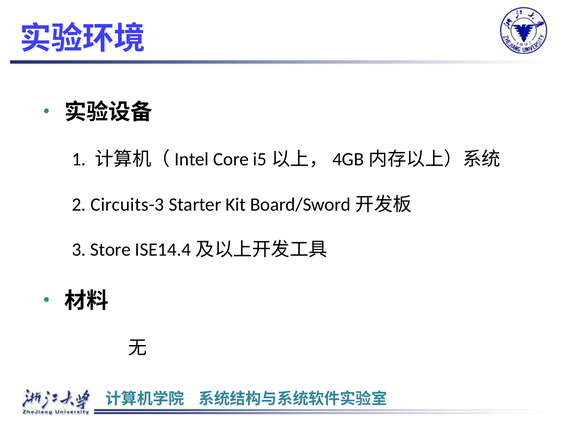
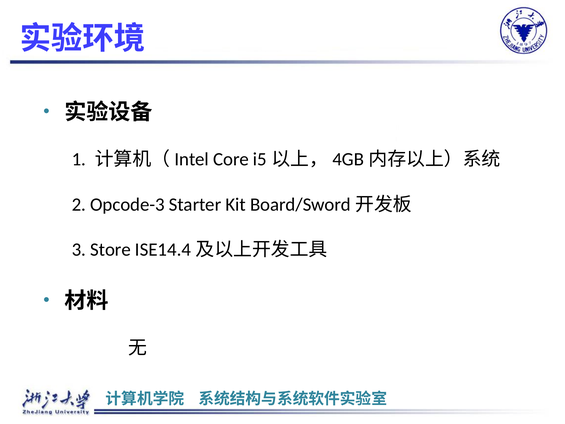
Circuits-3: Circuits-3 -> Opcode-3 (127, 204)
